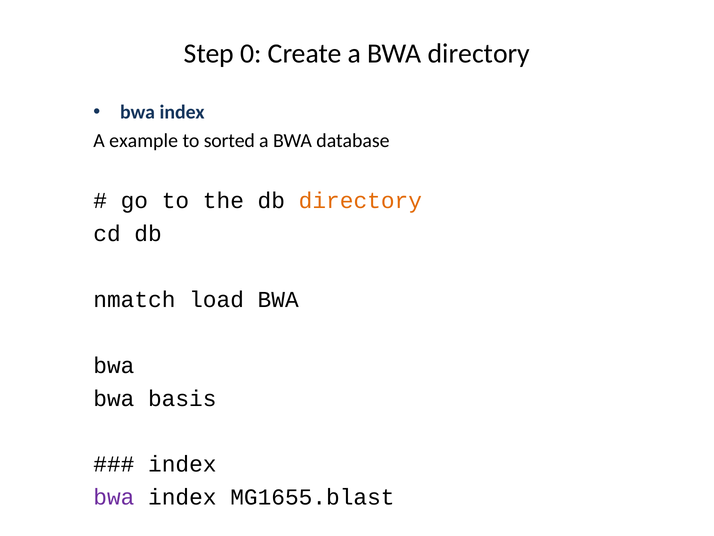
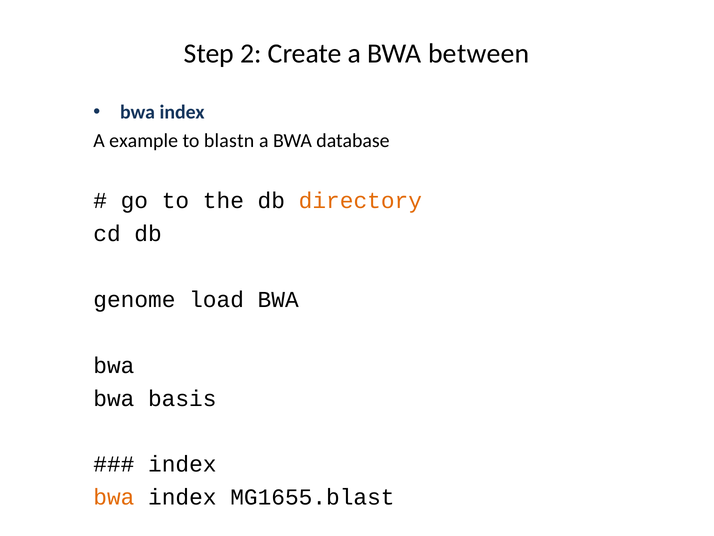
0: 0 -> 2 (251, 54)
BWA directory: directory -> between (479, 54)
sorted: sorted -> blastn (229, 141)
nmatch: nmatch -> genome (134, 299)
bwa colour: purple -> orange (114, 497)
